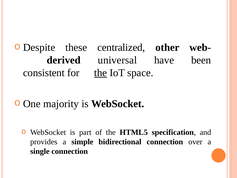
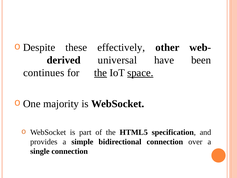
centralized: centralized -> effectively (121, 47)
consistent: consistent -> continues (44, 73)
space underline: none -> present (140, 73)
